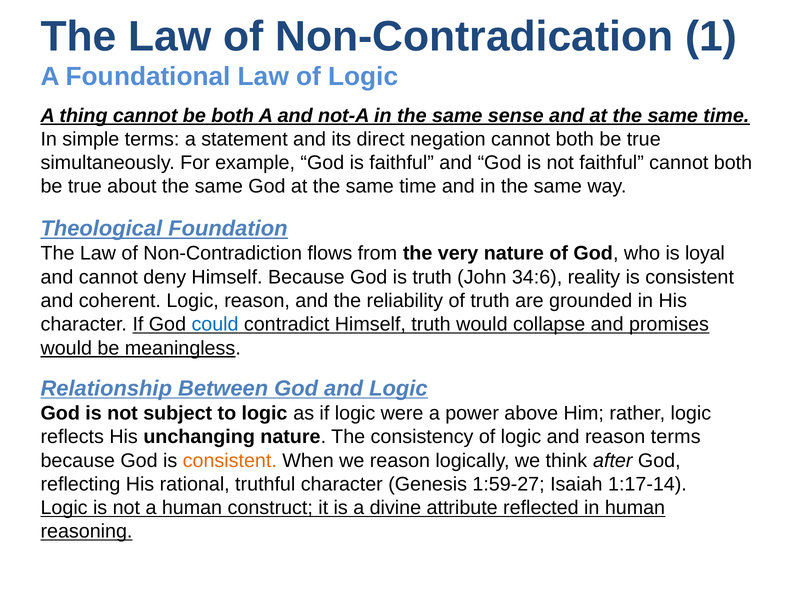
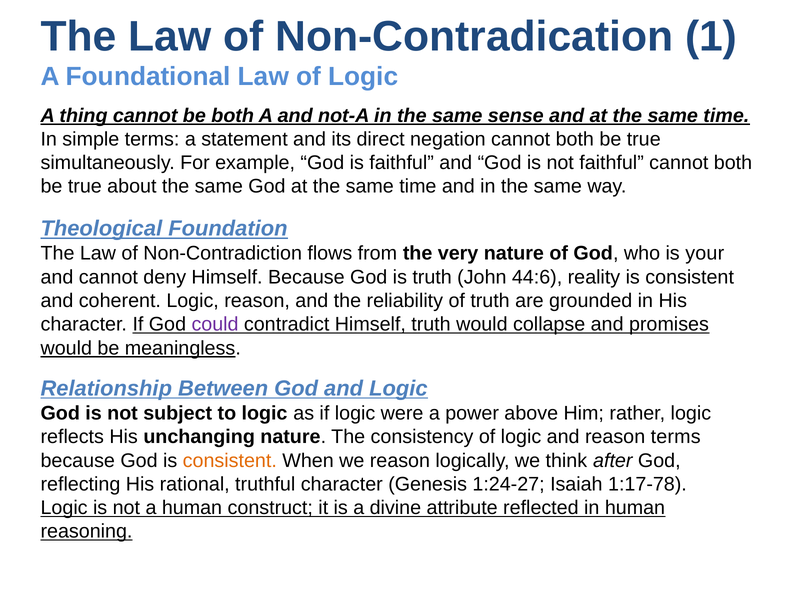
loyal: loyal -> your (705, 253)
34:6: 34:6 -> 44:6 (537, 277)
could colour: blue -> purple (215, 324)
1:59-27: 1:59-27 -> 1:24-27 (509, 484)
1:17-14: 1:17-14 -> 1:17-78 (647, 484)
